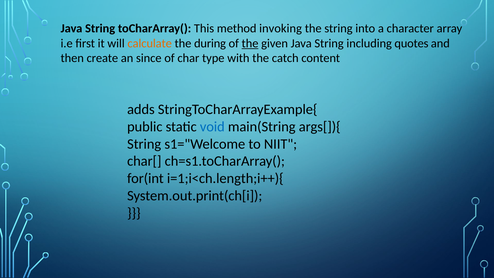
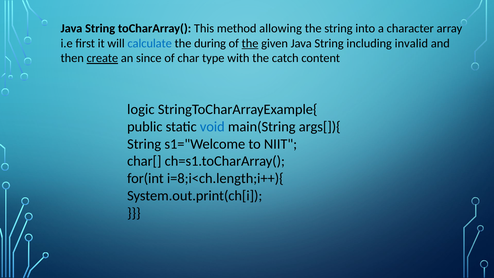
invoking: invoking -> allowing (281, 28)
calculate colour: orange -> blue (150, 43)
quotes: quotes -> invalid (411, 43)
create underline: none -> present (102, 58)
adds: adds -> logic (141, 109)
i=1;i<ch.length;i++){: i=1;i<ch.length;i++){ -> i=8;i<ch.length;i++){ (225, 178)
